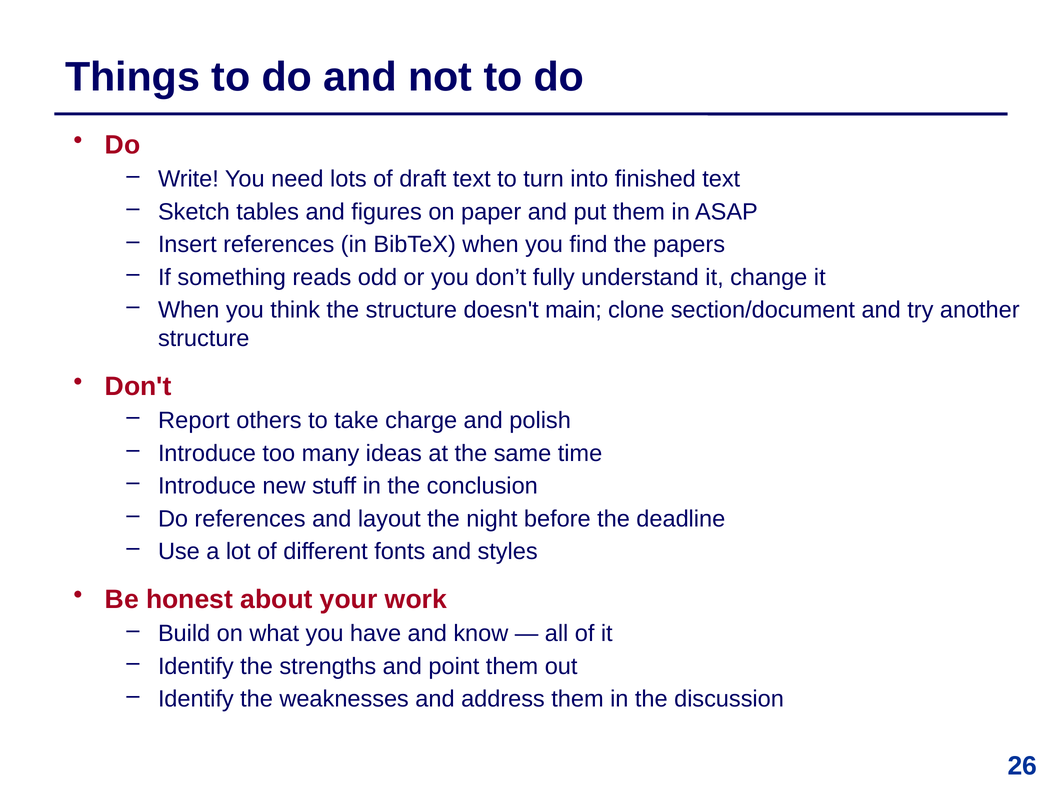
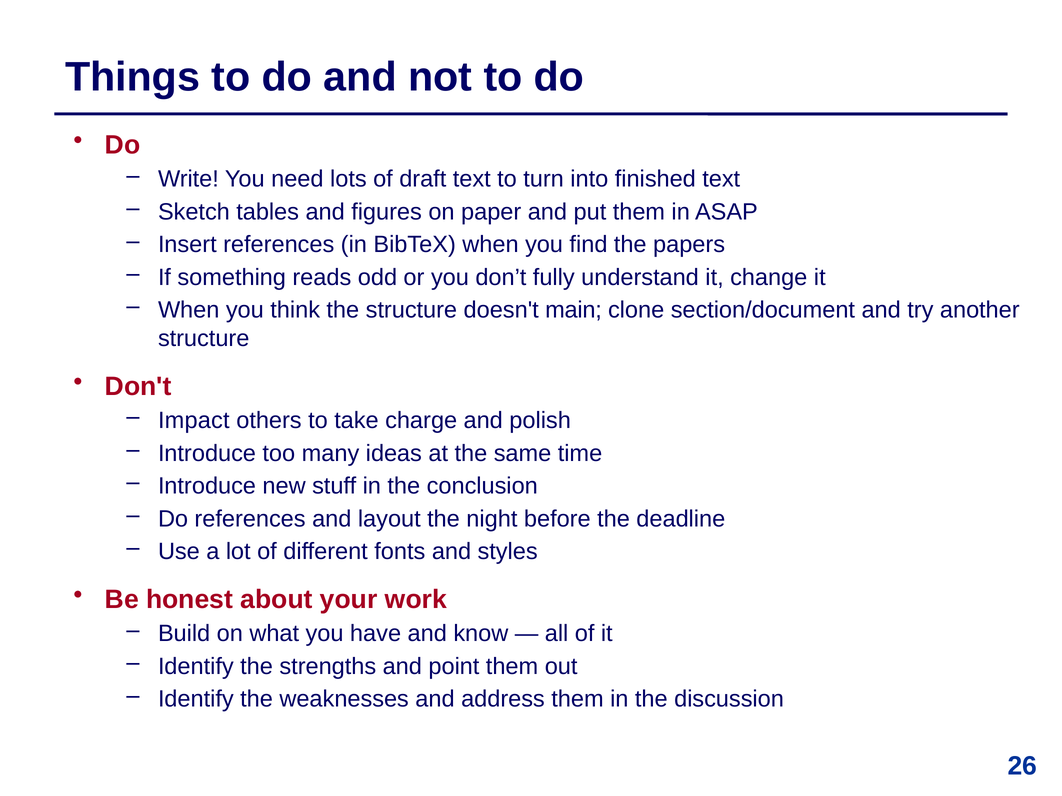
Report: Report -> Impact (194, 421)
